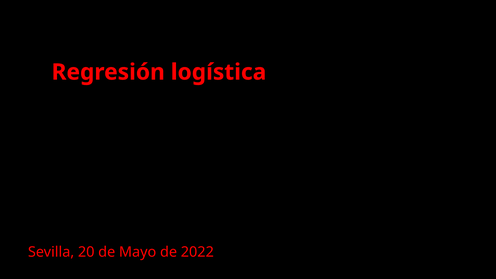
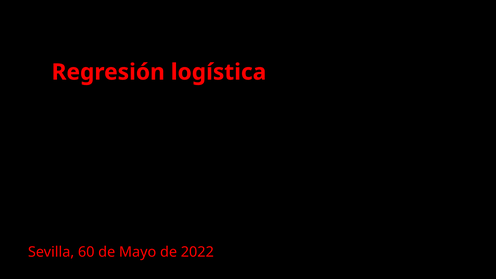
20: 20 -> 60 (86, 252)
